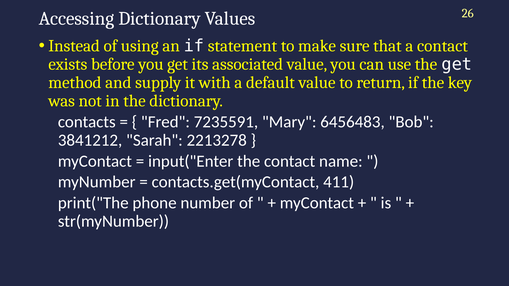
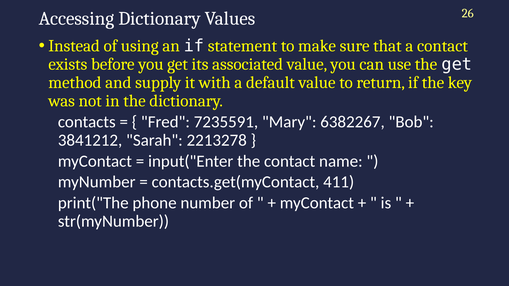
6456483: 6456483 -> 6382267 (353, 122)
